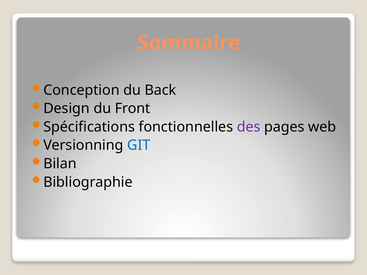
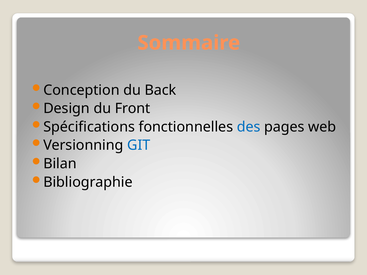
des colour: purple -> blue (249, 127)
